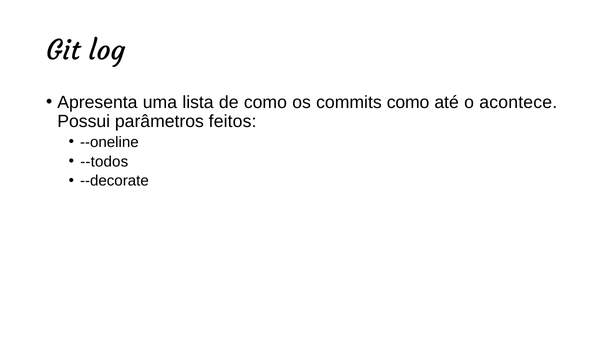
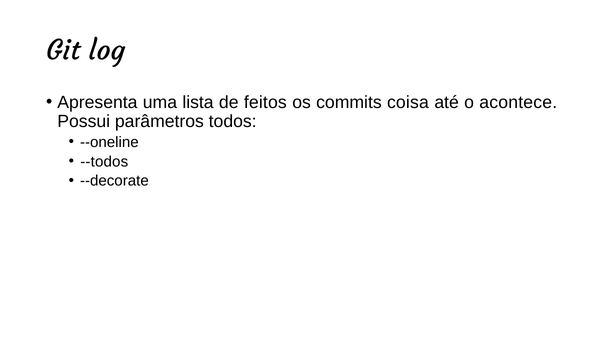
de como: como -> feitos (265, 102)
commits como: como -> coisa (408, 102)
feitos: feitos -> todos (233, 121)
